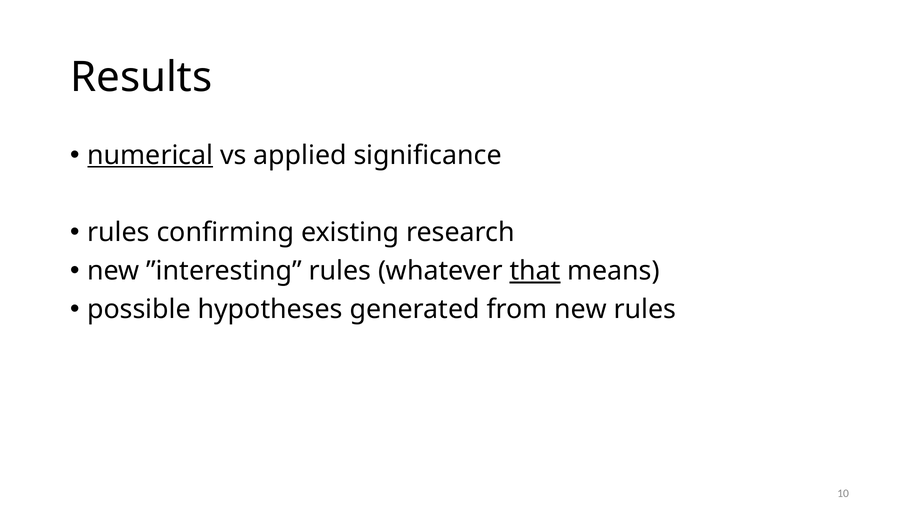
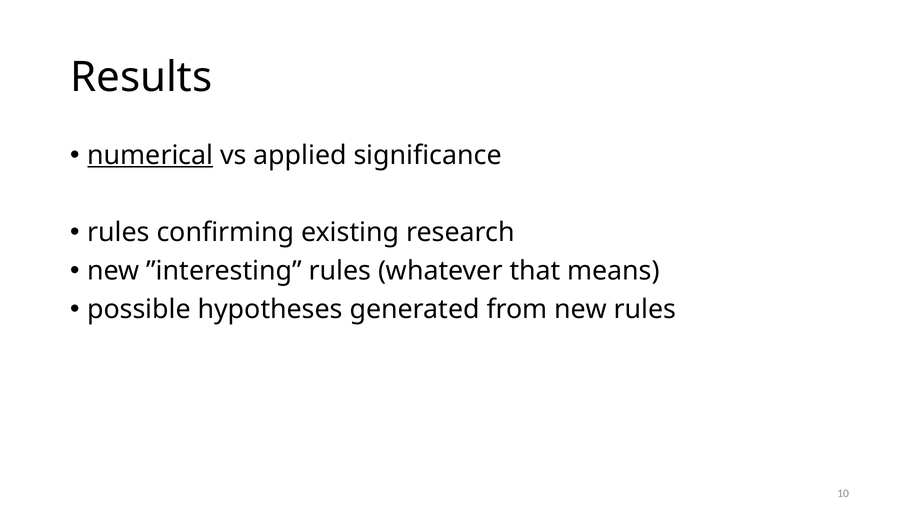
that underline: present -> none (535, 271)
